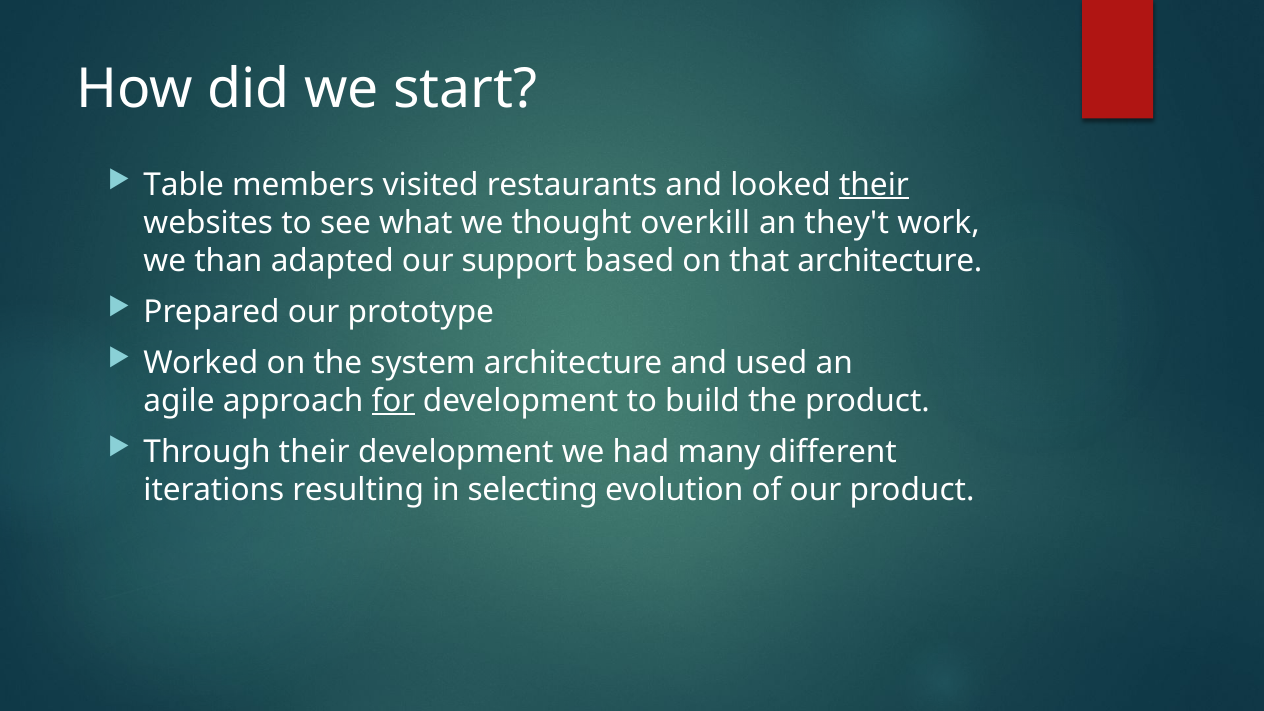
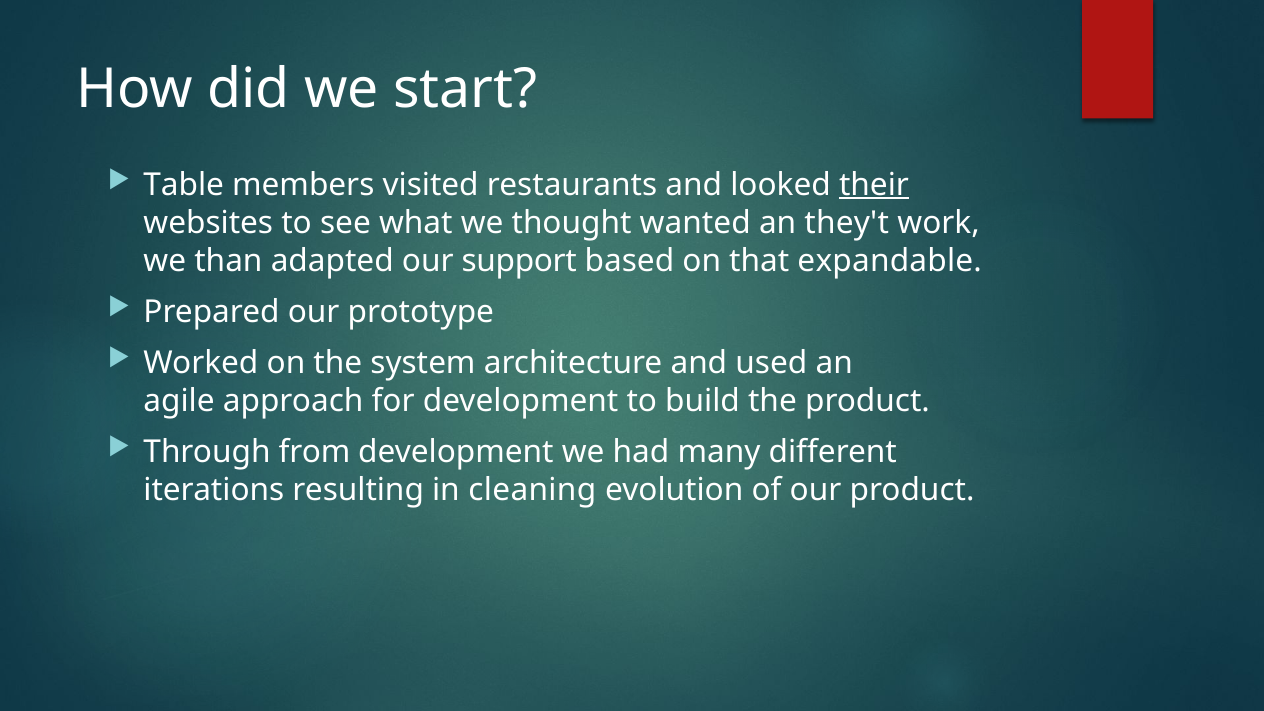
overkill: overkill -> wanted (695, 223)
that architecture: architecture -> expandable (890, 261)
for underline: present -> none (393, 401)
Through their: their -> from (315, 452)
selecting: selecting -> cleaning (532, 490)
